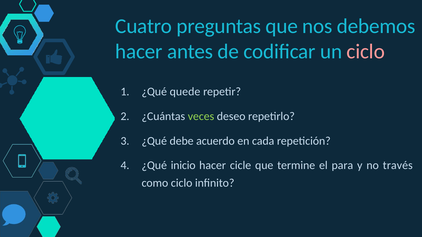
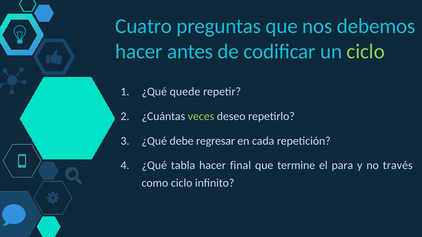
ciclo colour: pink -> light green (366, 52)
acuerdo: acuerdo -> regresar (216, 141)
inicio: inicio -> tabla (183, 166)
cicle: cicle -> final (240, 166)
